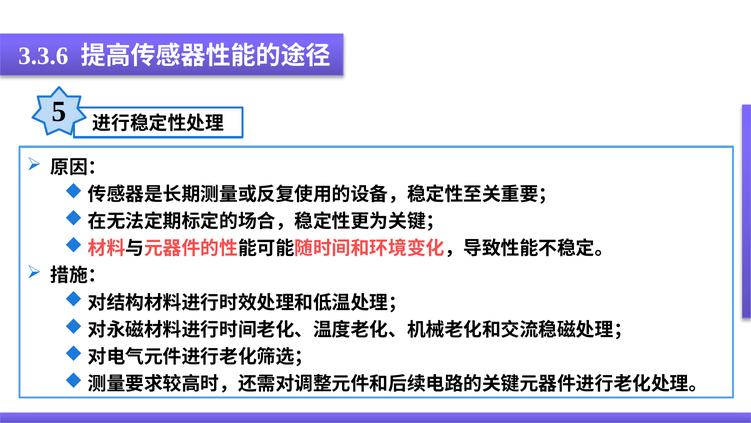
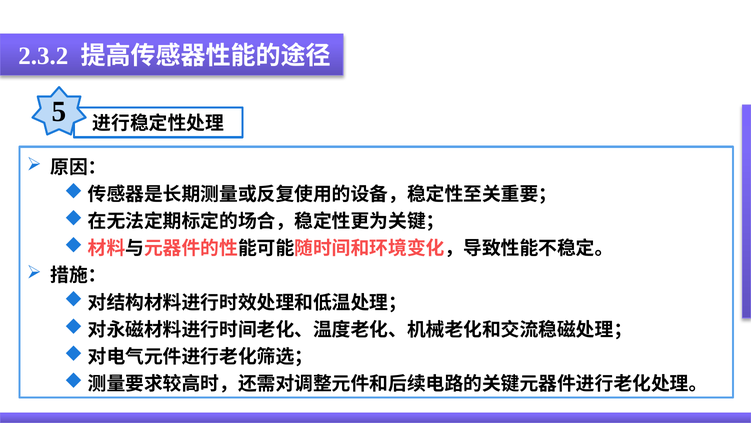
3.3.6: 3.3.6 -> 2.3.2 (43, 56)
